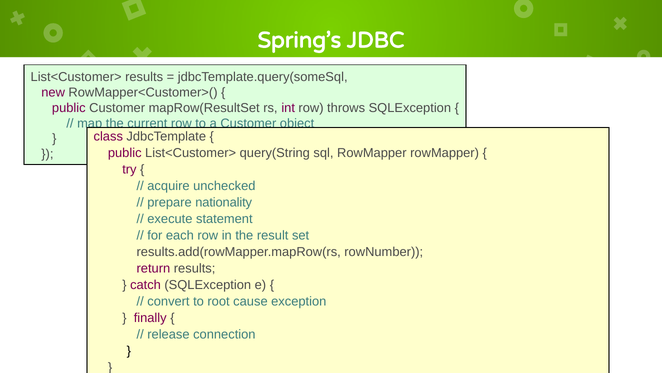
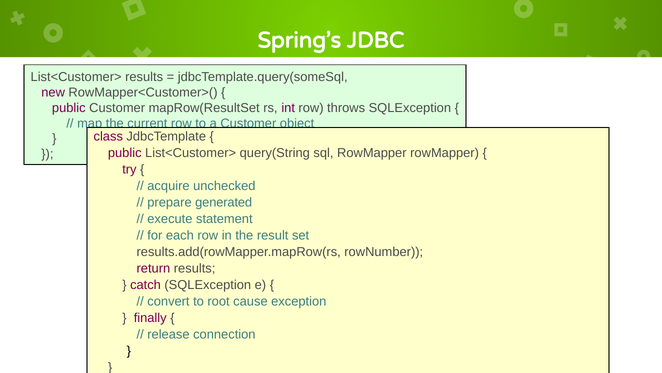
nationality: nationality -> generated (224, 202)
